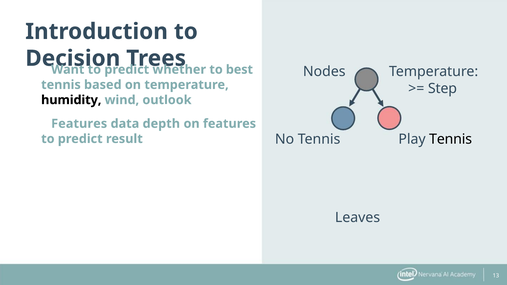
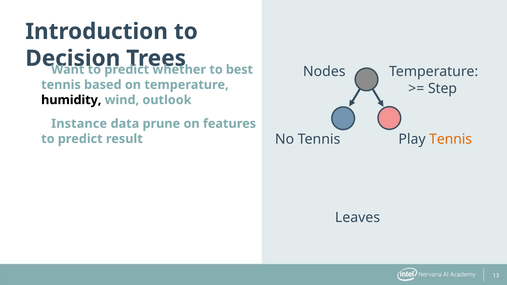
Features: Features -> Instance (79, 124)
depth: depth -> prune (161, 124)
Tennis colour: black -> orange (451, 139)
